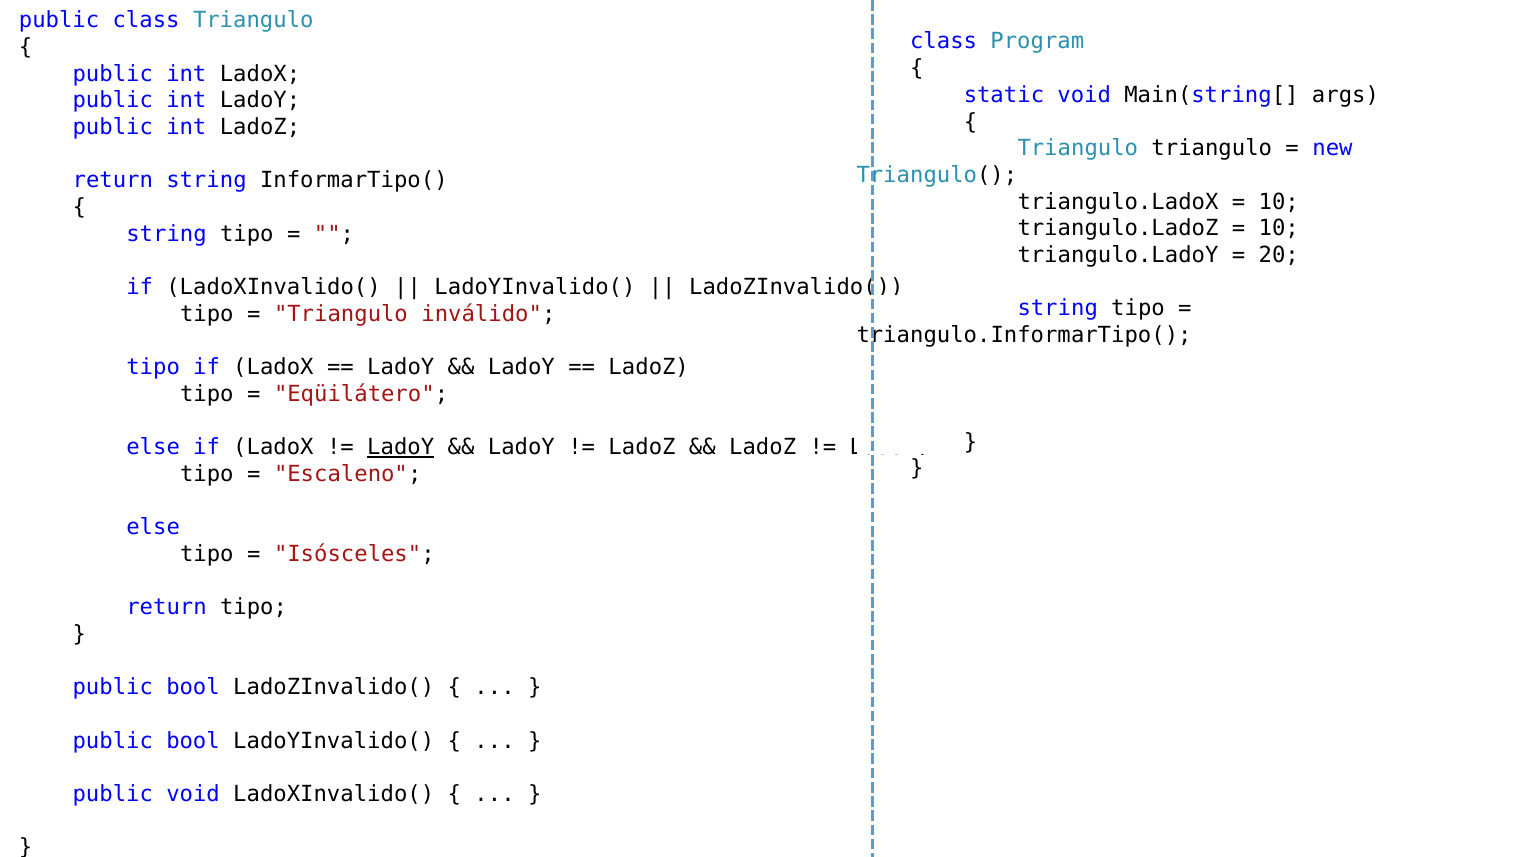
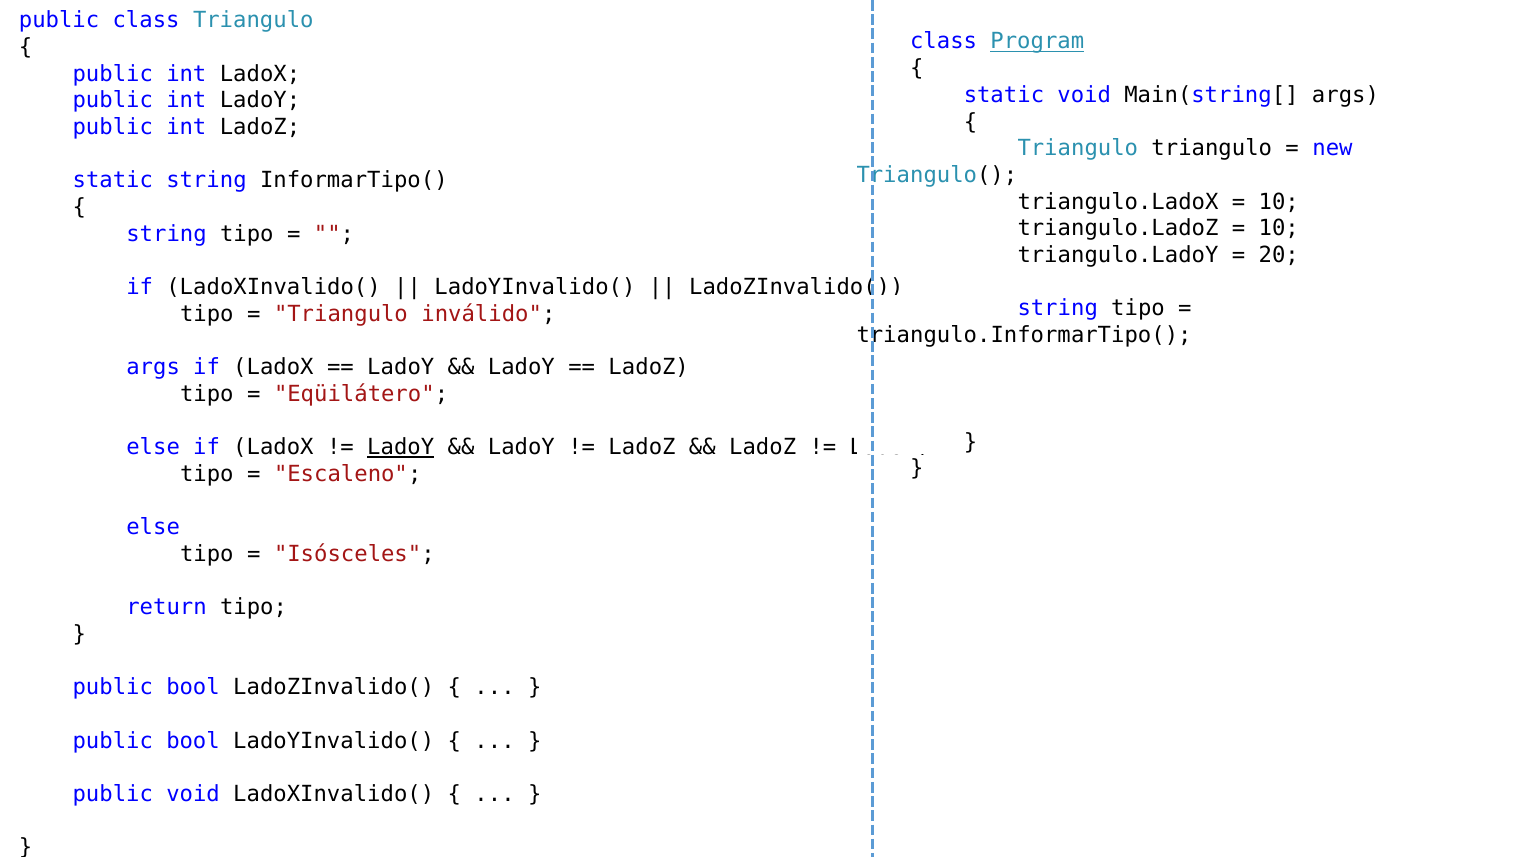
Program underline: none -> present (1037, 42)
return: return -> static (113, 181)
tipo: tipo -> args (153, 367)
